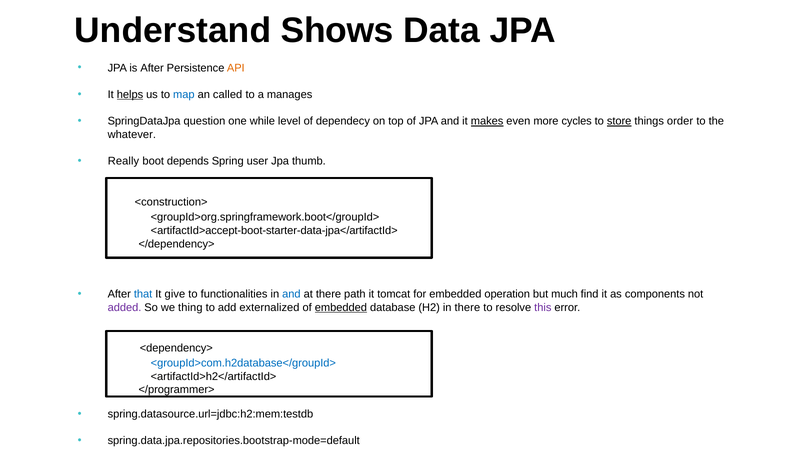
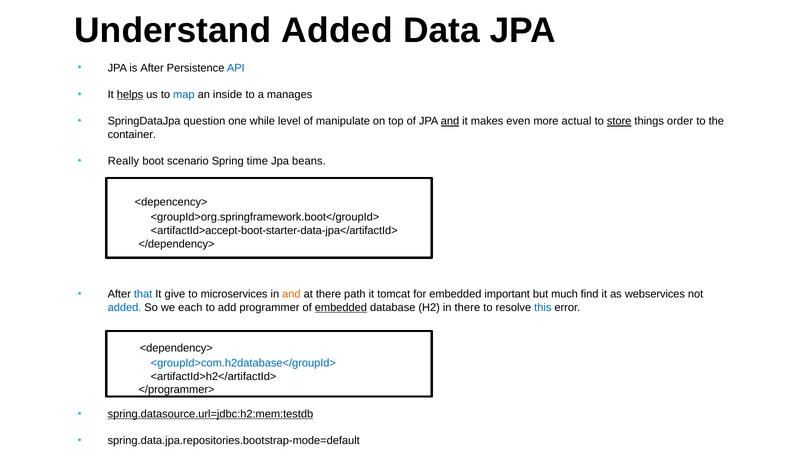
Understand Shows: Shows -> Added (337, 31)
API colour: orange -> blue (236, 68)
called: called -> inside (228, 94)
dependecy: dependecy -> manipulate (343, 121)
and underline: none -> present (450, 121)
makes underline: present -> none (487, 121)
cycles: cycles -> actual (577, 121)
whatever: whatever -> container (132, 134)
depends: depends -> scenario (188, 161)
user: user -> time (257, 161)
thumb: thumb -> beans (309, 161)
<construction>: <construction> -> <depencency> (171, 202)
functionalities: functionalities -> microservices (234, 294)
and colour: blue -> orange (291, 294)
operation: operation -> important (507, 294)
components: components -> webservices (655, 294)
added colour: purple -> blue (124, 307)
thing: thing -> each (190, 307)
externalized: externalized -> programmer (269, 307)
this colour: purple -> blue (543, 307)
spring.datasource.url=jdbc:h2:mem:testdb underline: none -> present (210, 413)
